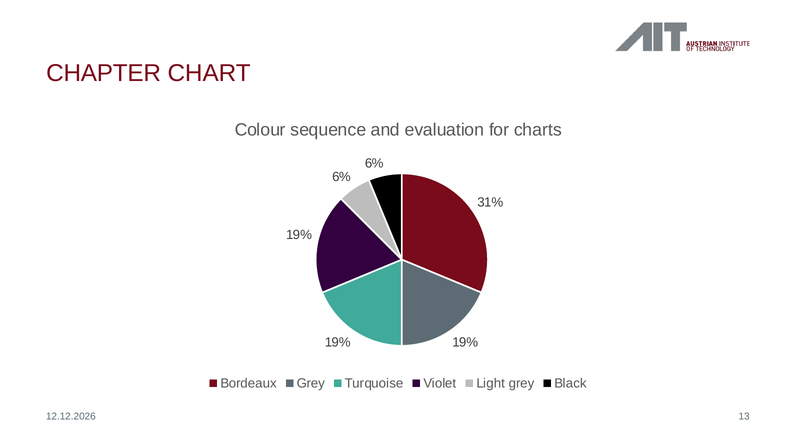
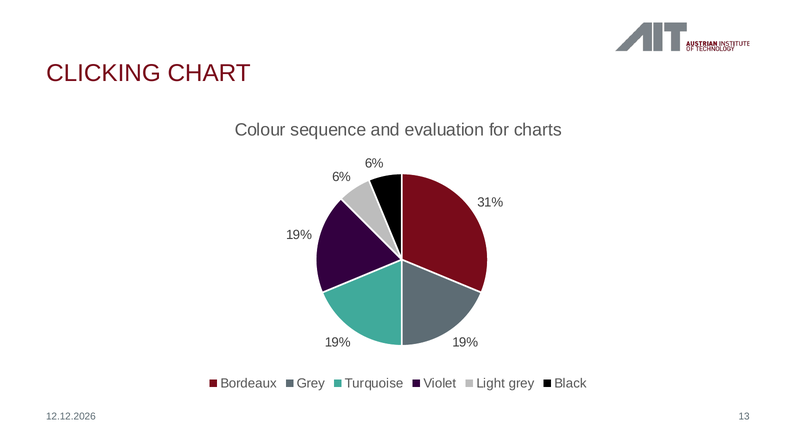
CHAPTER: CHAPTER -> CLICKING (103, 73)
